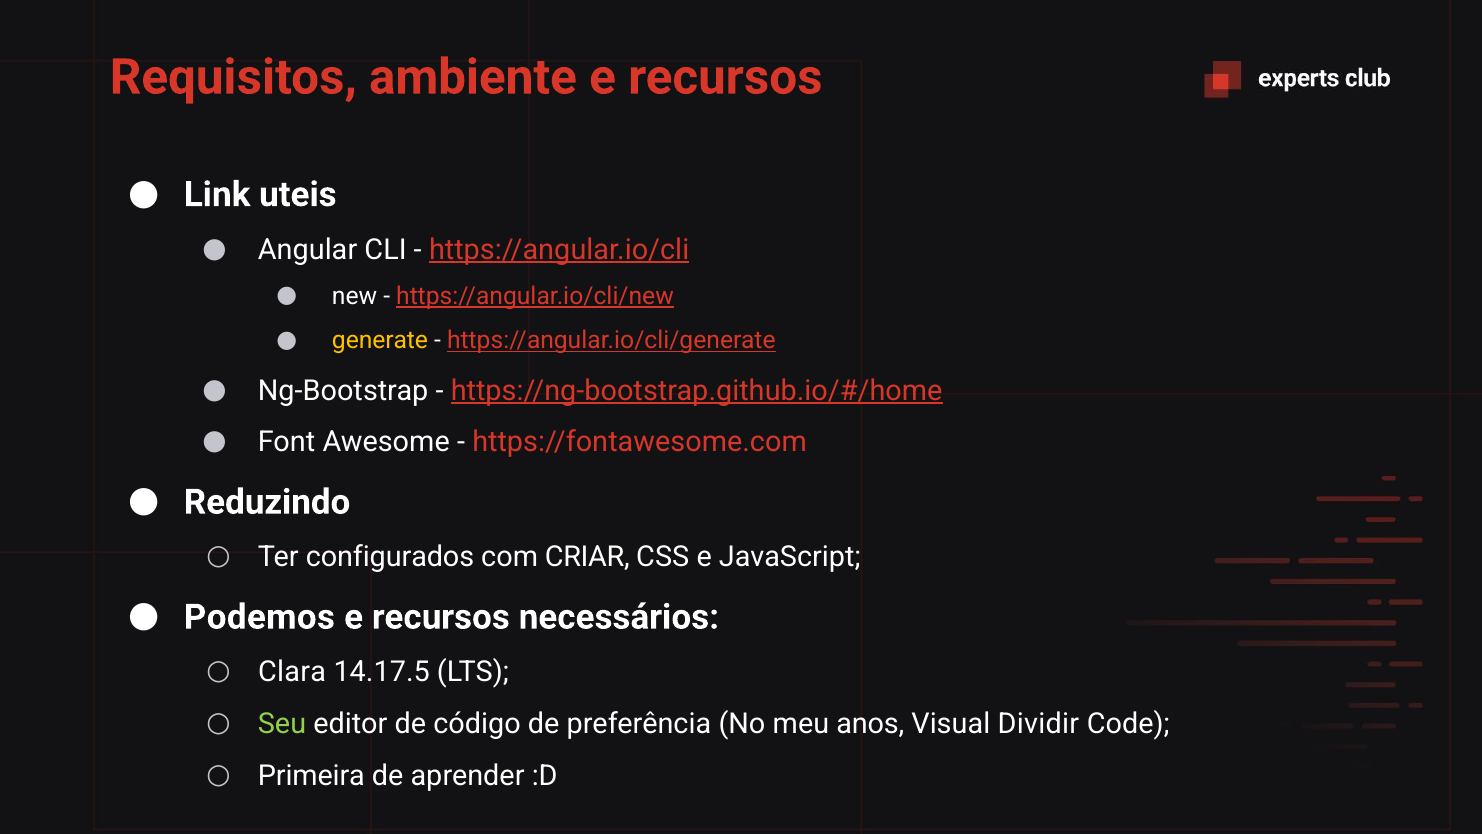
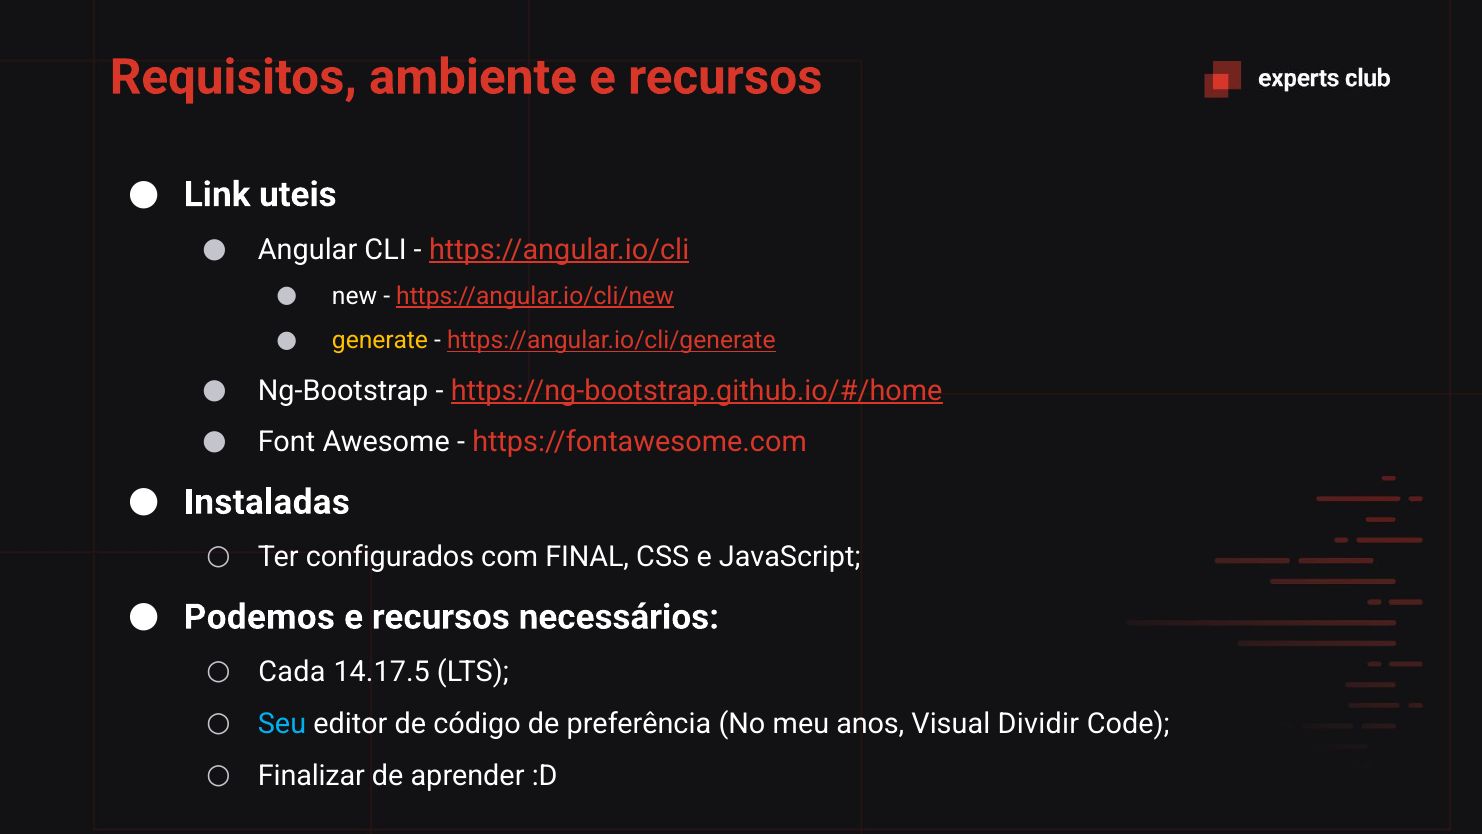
Reduzindo: Reduzindo -> Instaladas (267, 502)
CRIAR: CRIAR -> FINAL (587, 557)
Clara: Clara -> Cada (292, 672)
Seu colour: light green -> light blue (282, 724)
Primeira: Primeira -> Finalizar (311, 776)
